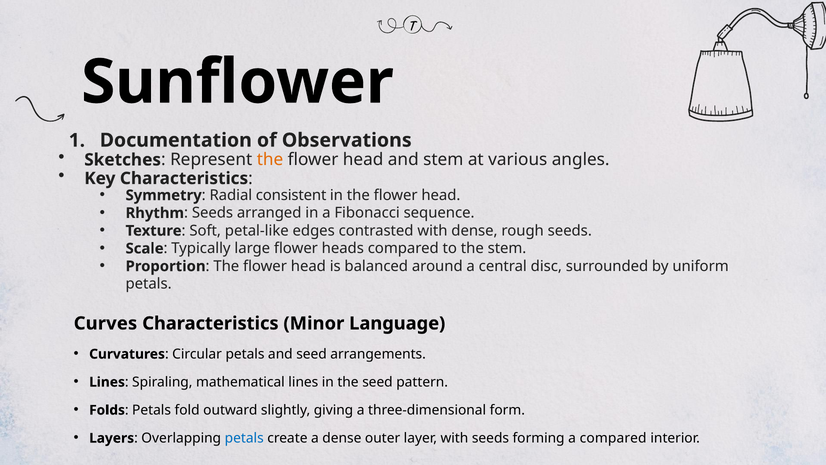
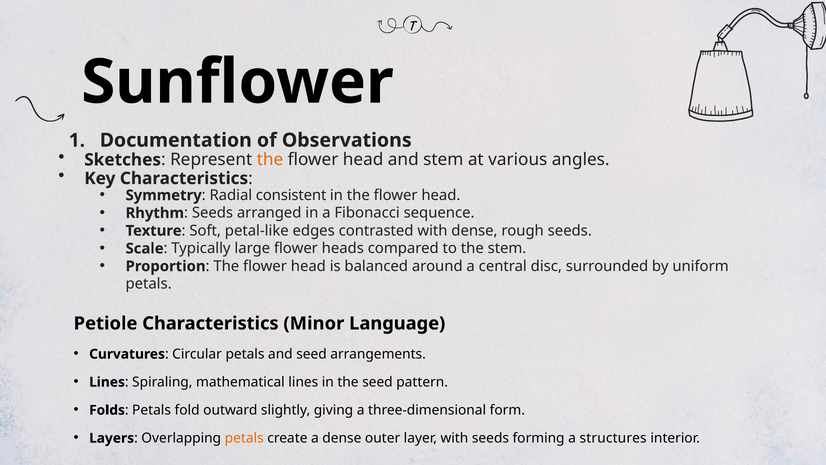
Curves: Curves -> Petiole (106, 323)
petals colour: blue -> orange (244, 438)
a compared: compared -> structures (613, 438)
